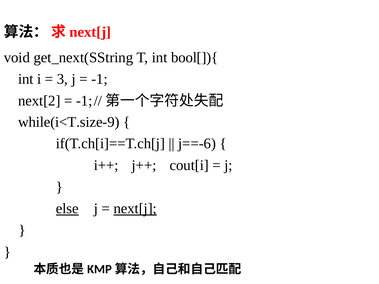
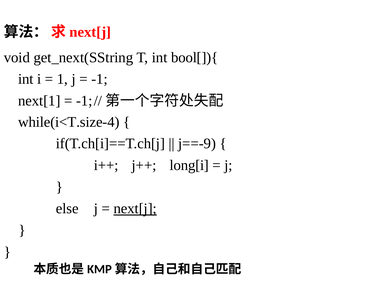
3: 3 -> 1 (62, 79)
next[2: next[2 -> next[1 (39, 101)
while(i<T.size-9: while(i<T.size-9 -> while(i<T.size-4 (69, 122)
j==-6: j==-6 -> j==-9 (197, 144)
cout[i: cout[i -> long[i (189, 165)
else underline: present -> none (67, 209)
